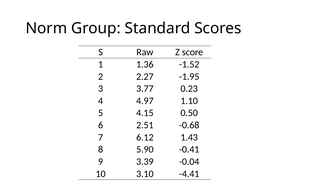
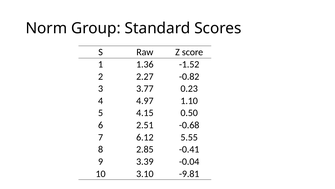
-1.95: -1.95 -> -0.82 (189, 76)
1.43: 1.43 -> 5.55 (189, 137)
5.90: 5.90 -> 2.85 (145, 149)
-4.41: -4.41 -> -9.81 (189, 173)
